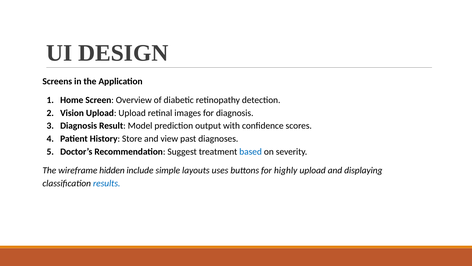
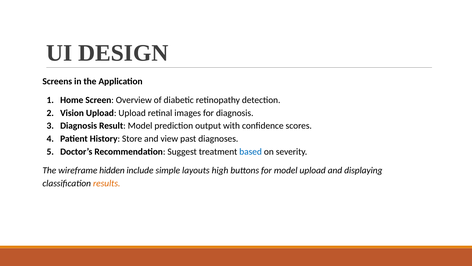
uses: uses -> high (220, 170)
for highly: highly -> model (286, 170)
results colour: blue -> orange (107, 183)
